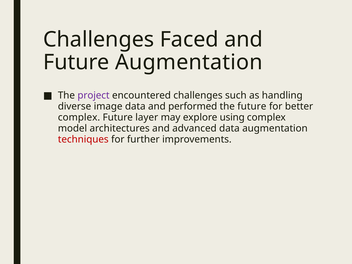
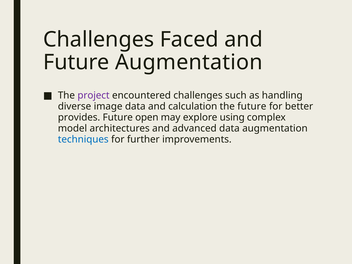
performed: performed -> calculation (193, 106)
complex: complex -> provides (79, 117)
layer: layer -> open (147, 117)
techniques colour: red -> blue (83, 139)
